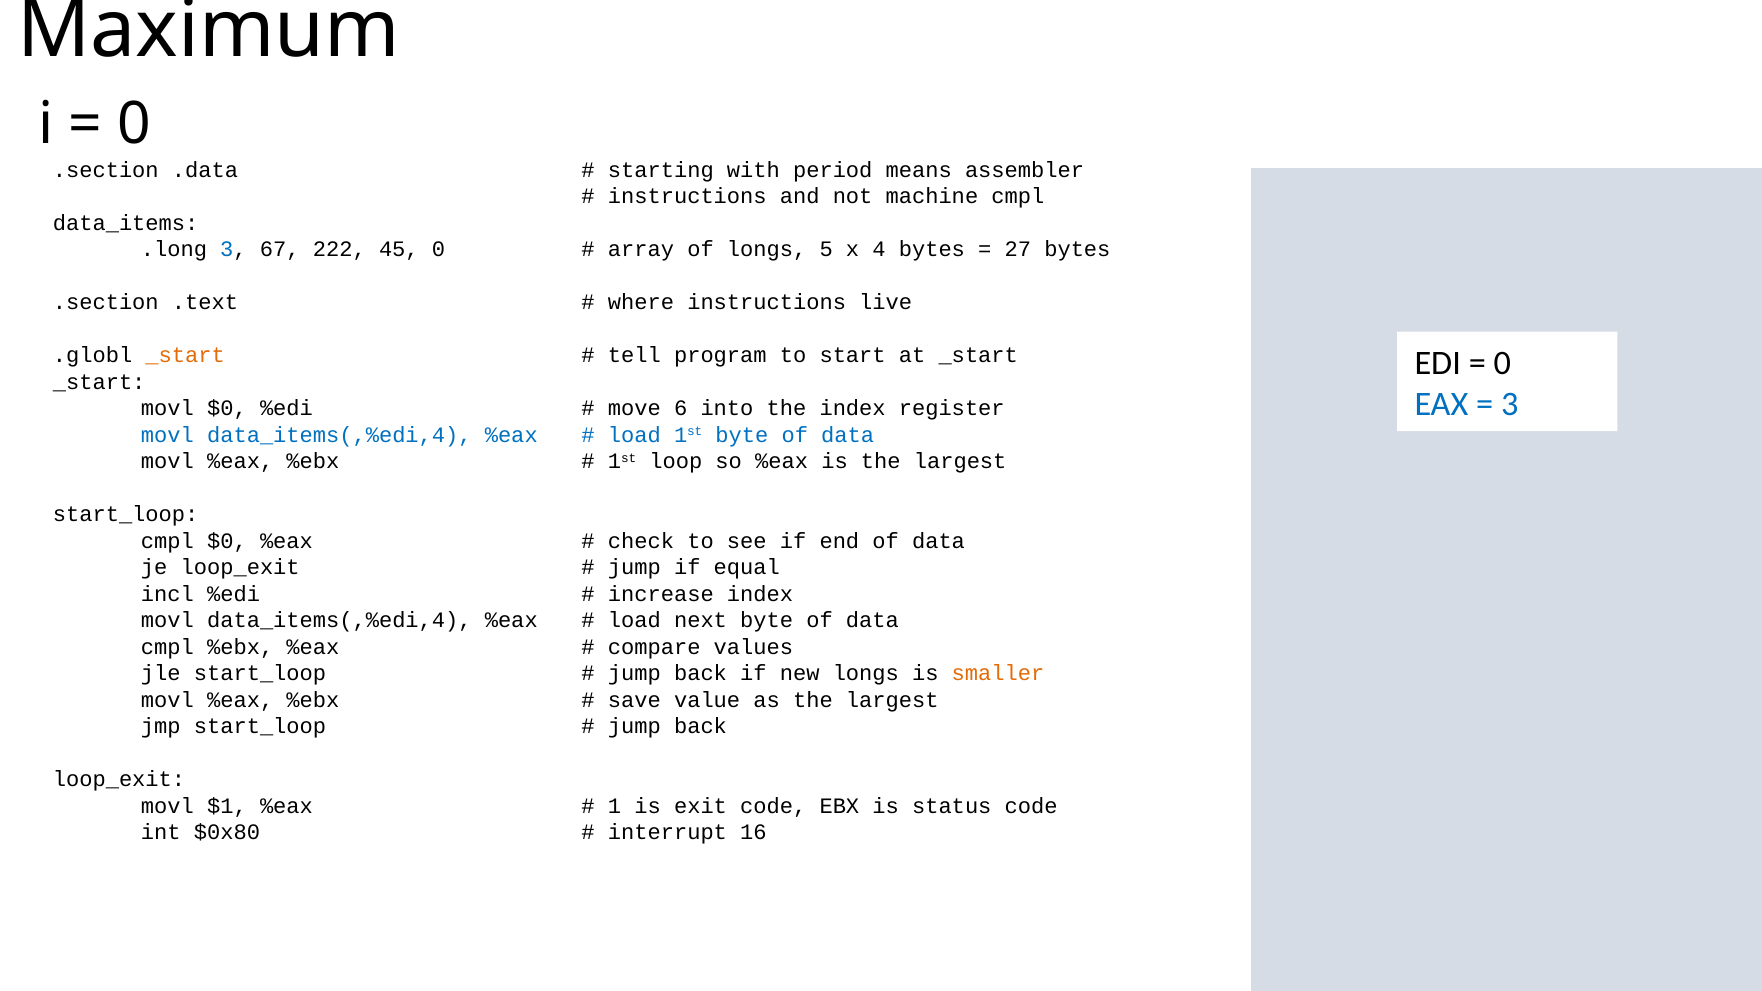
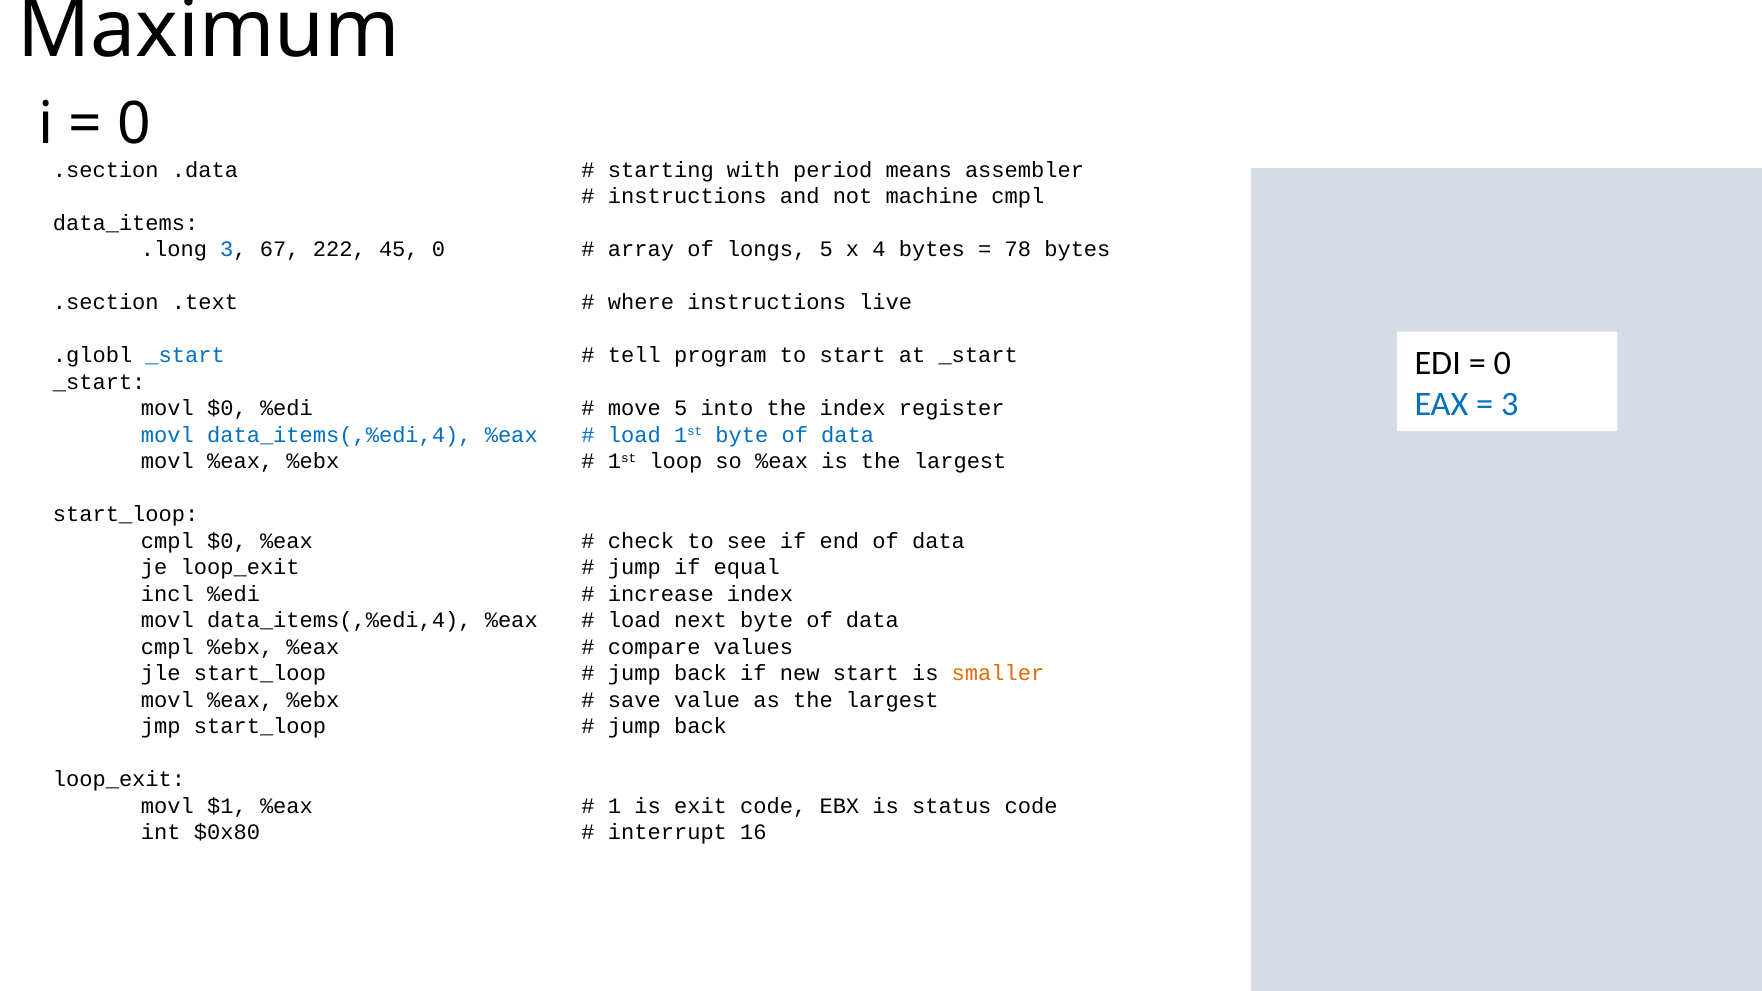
27: 27 -> 78 (1018, 250)
_start colour: orange -> blue (185, 356)
move 6: 6 -> 5 (681, 409)
new longs: longs -> start (866, 674)
